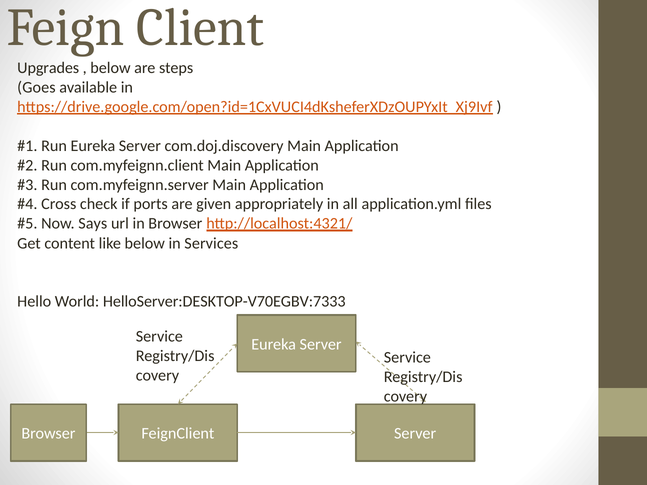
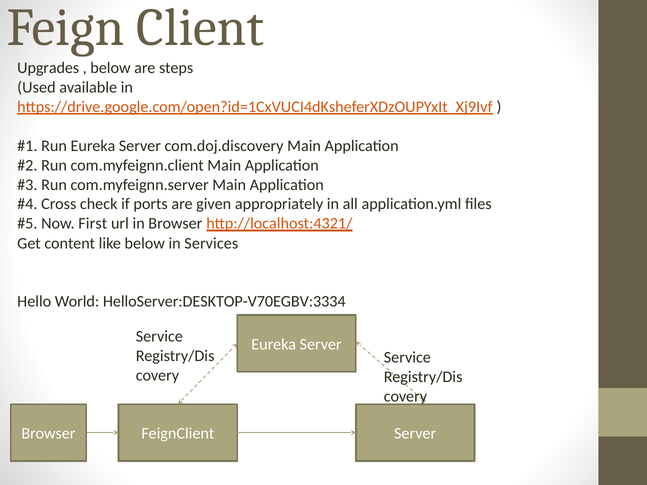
Goes: Goes -> Used (36, 87)
Says: Says -> First (93, 224)
HelloServer:DESKTOP-V70EGBV:7333: HelloServer:DESKTOP-V70EGBV:7333 -> HelloServer:DESKTOP-V70EGBV:3334 (224, 302)
